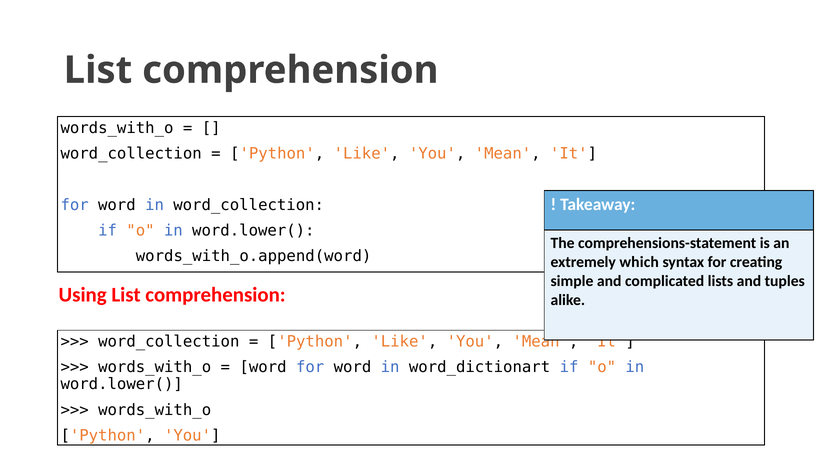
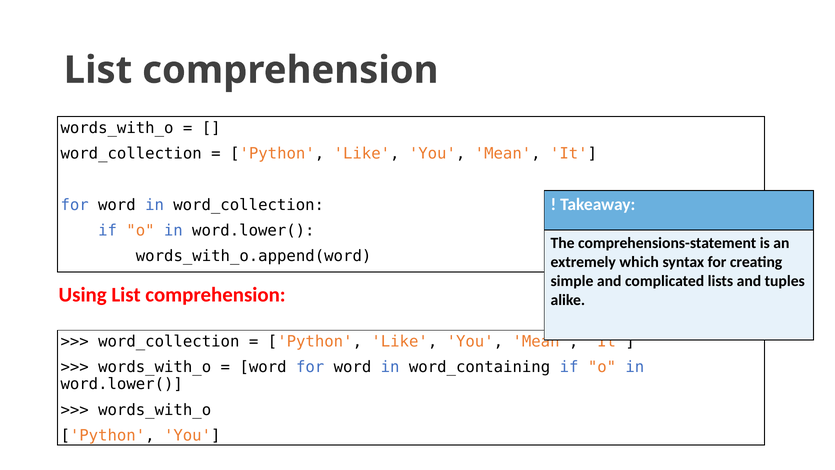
word_dictionart: word_dictionart -> word_containing (480, 367)
